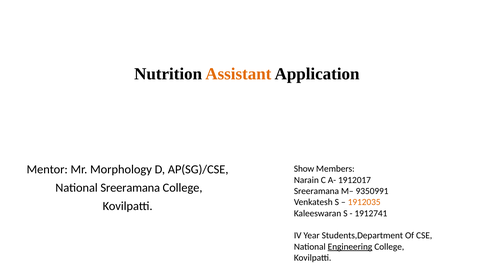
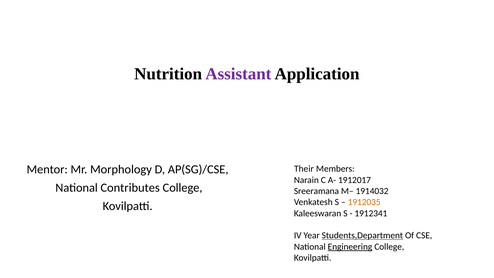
Assistant colour: orange -> purple (238, 74)
Show: Show -> Their (304, 169)
National Sreeramana: Sreeramana -> Contributes (130, 188)
9350991: 9350991 -> 1914032 (372, 191)
1912741: 1912741 -> 1912341 (371, 213)
Students,Department underline: none -> present (362, 235)
